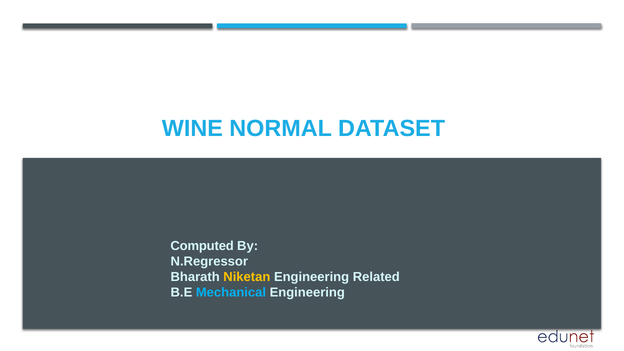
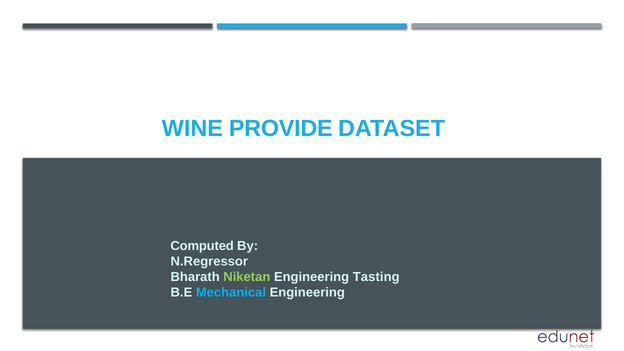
NORMAL: NORMAL -> PROVIDE (281, 129)
Niketan colour: yellow -> light green (247, 277)
Related: Related -> Tasting (376, 277)
